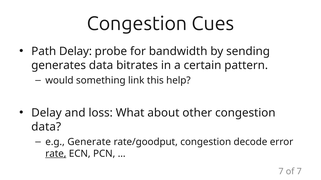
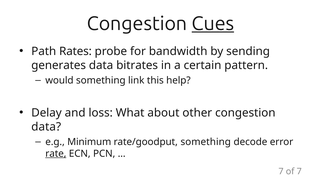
Cues underline: none -> present (213, 24)
Path Delay: Delay -> Rates (75, 52)
Generate: Generate -> Minimum (89, 142)
rate/goodput congestion: congestion -> something (206, 142)
